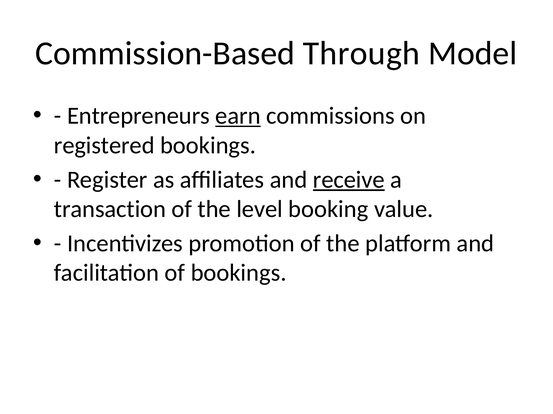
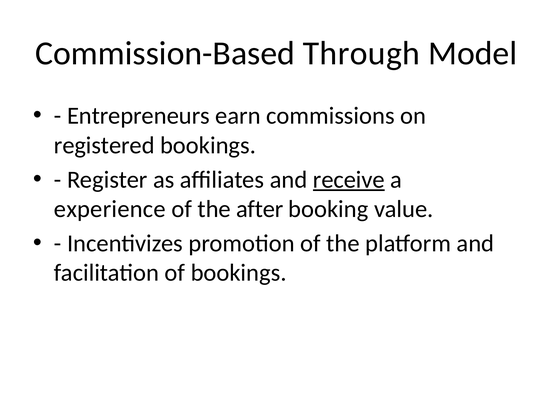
earn underline: present -> none (238, 116)
transaction: transaction -> experience (110, 209)
level: level -> after (260, 209)
